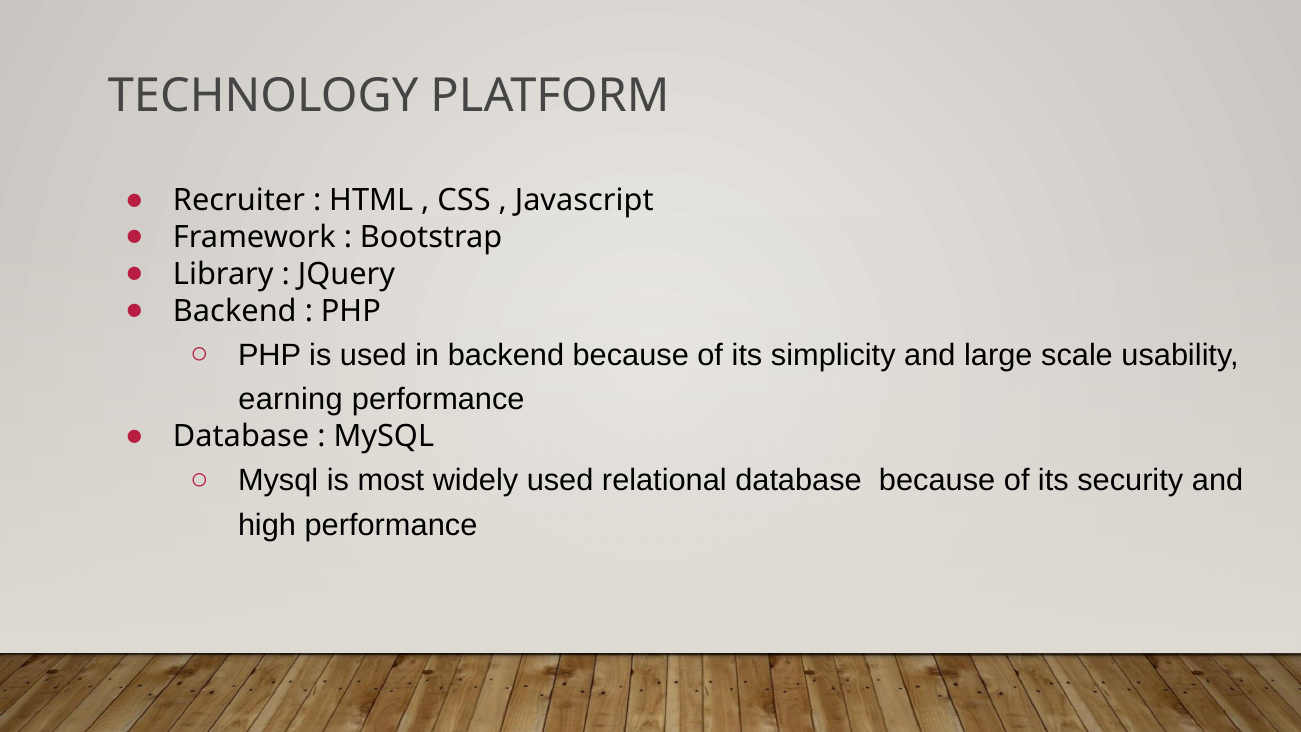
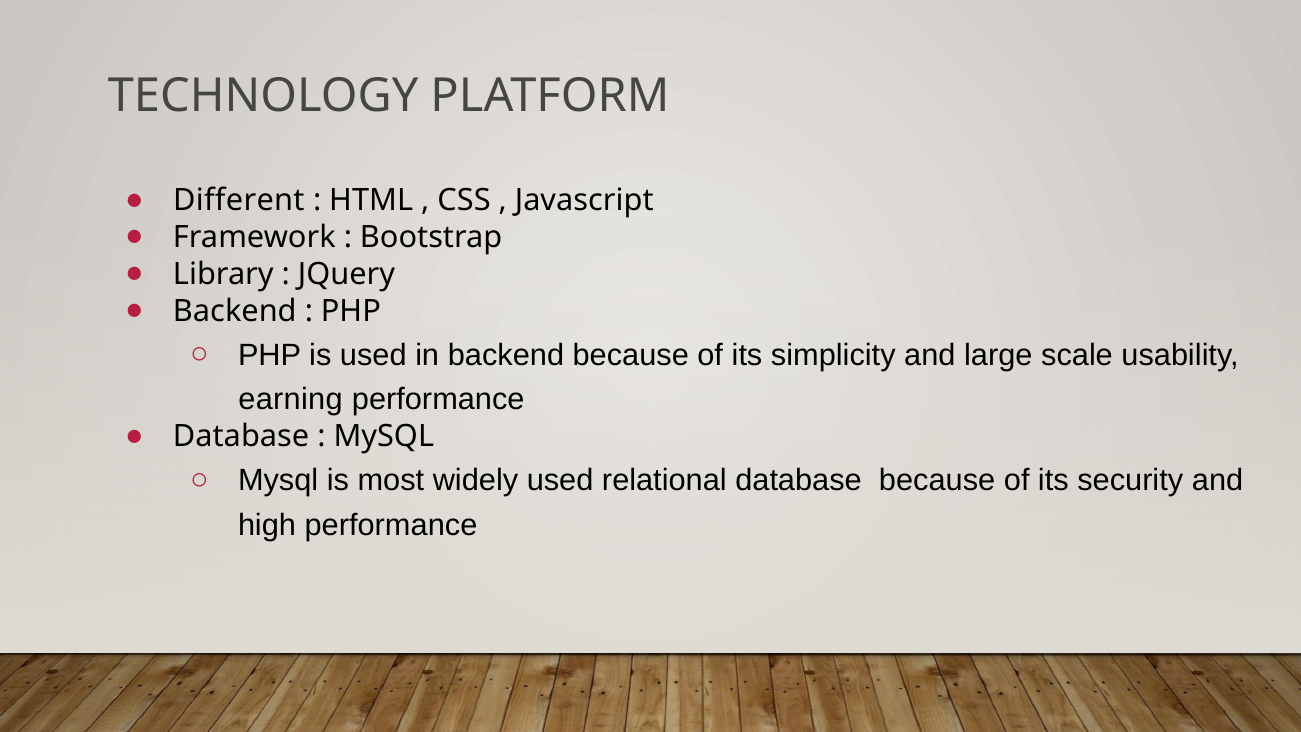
Recruiter: Recruiter -> Different (239, 200)
